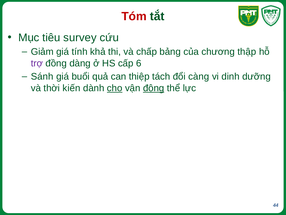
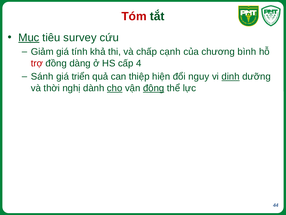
Mục underline: none -> present (29, 37)
bảng: bảng -> cạnh (170, 52)
thập: thập -> bình (247, 52)
trợ colour: purple -> red (37, 63)
6: 6 -> 4 (139, 63)
buổi: buổi -> triển (81, 76)
tách: tách -> hiện (161, 76)
càng: càng -> nguy (199, 76)
dinh underline: none -> present (231, 76)
kiến: kiến -> nghị (72, 88)
